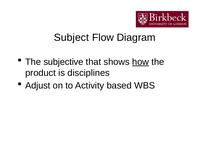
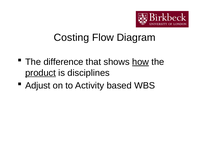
Subject: Subject -> Costing (71, 38)
subjective: subjective -> difference (63, 62)
product underline: none -> present (41, 73)
